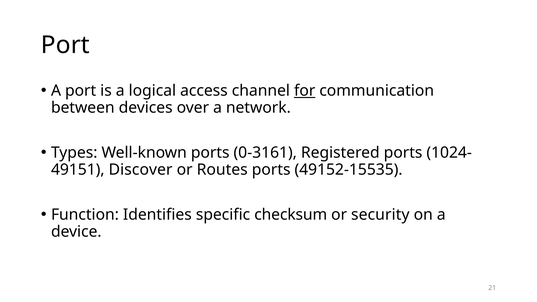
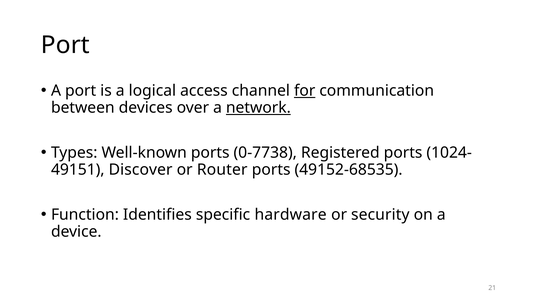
network underline: none -> present (258, 108)
0-3161: 0-3161 -> 0-7738 (265, 153)
Routes: Routes -> Router (222, 170)
49152-15535: 49152-15535 -> 49152-68535 (349, 170)
checksum: checksum -> hardware (291, 215)
